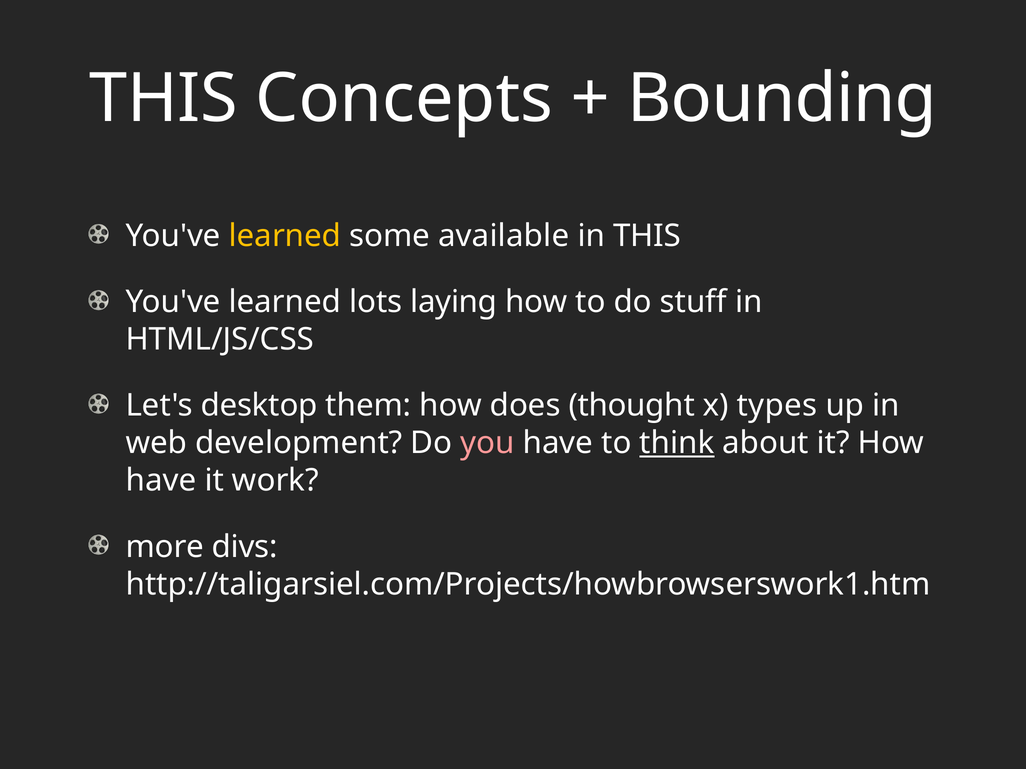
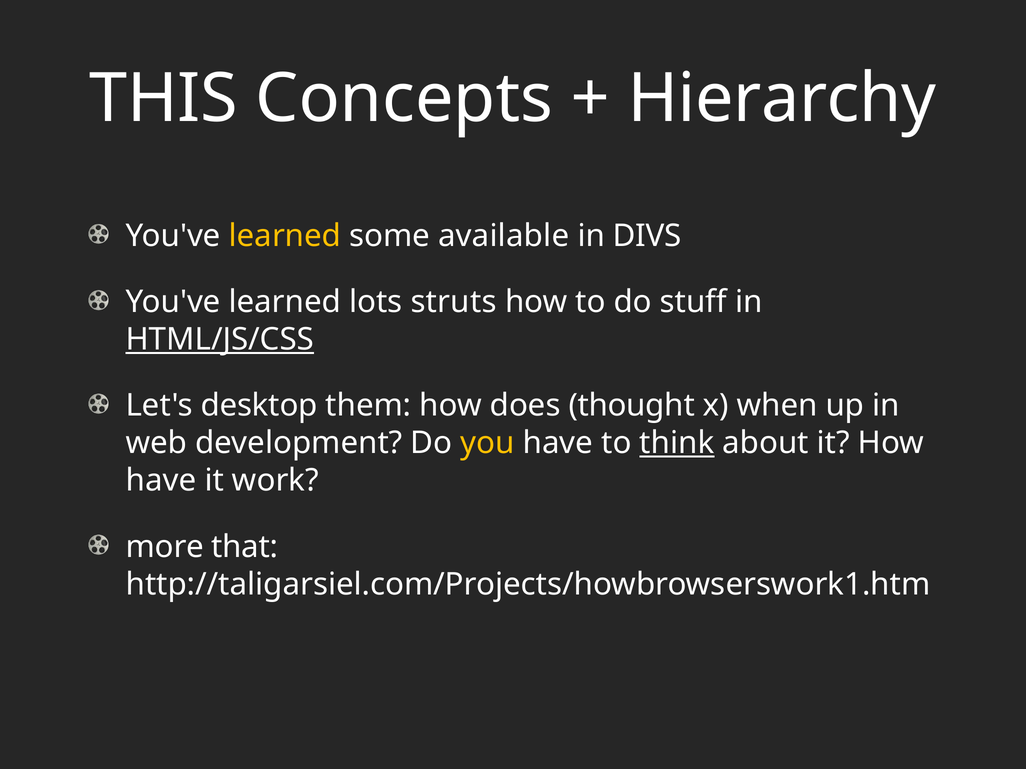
Bounding: Bounding -> Hierarchy (782, 99)
in THIS: THIS -> DIVS (647, 236)
laying: laying -> struts (454, 302)
HTML/JS/CSS underline: none -> present (220, 340)
types: types -> when (777, 406)
you colour: pink -> yellow (487, 443)
divs: divs -> that (245, 547)
